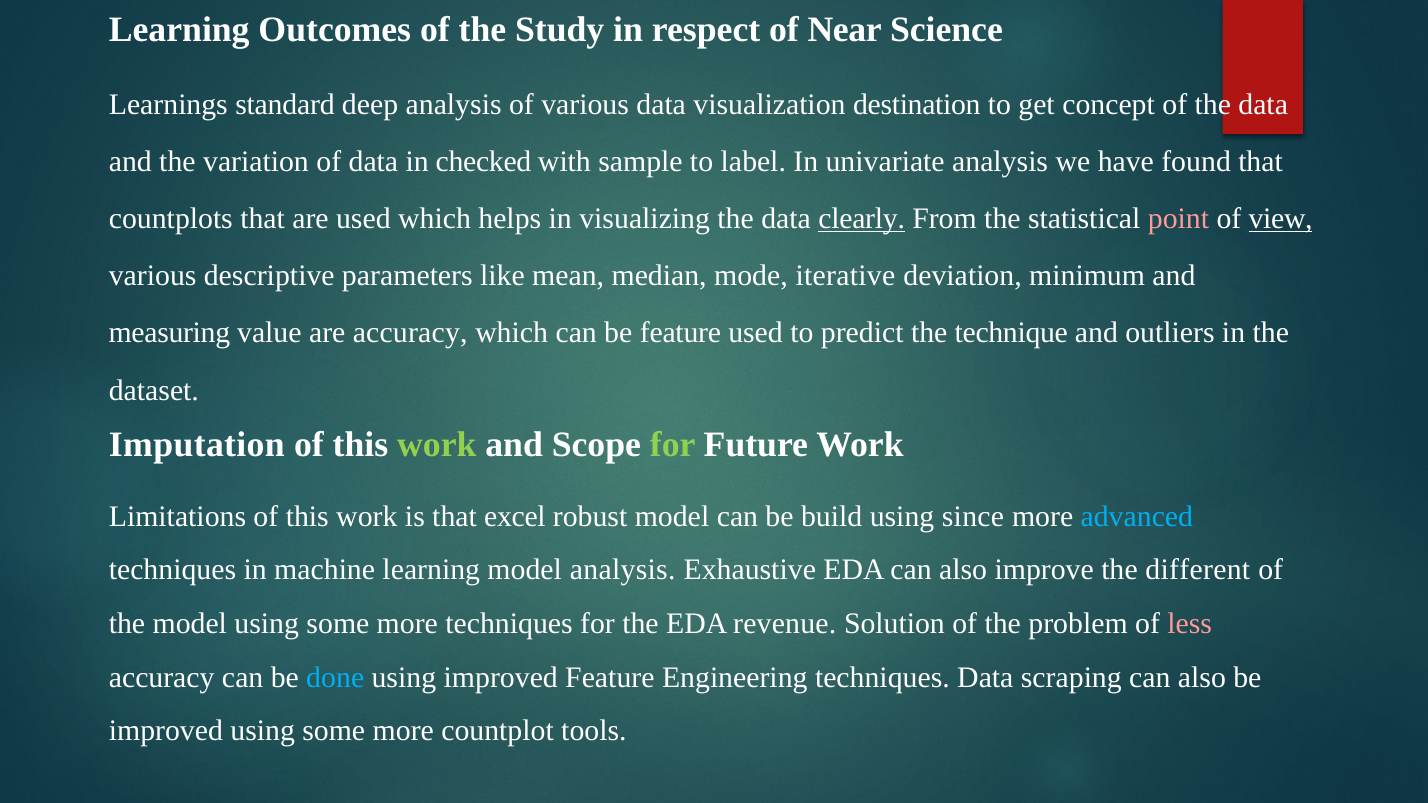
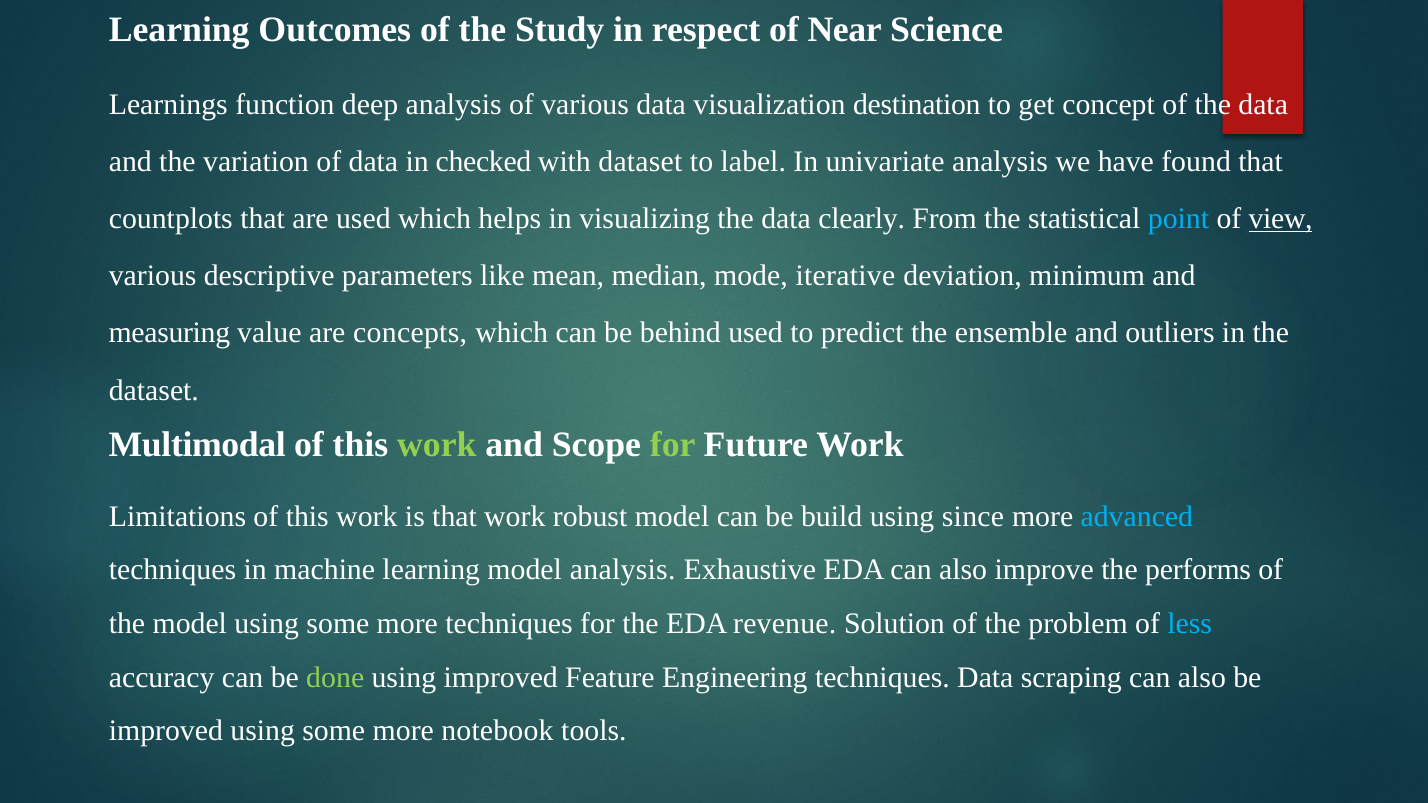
standard: standard -> function (285, 104)
with sample: sample -> dataset (640, 162)
clearly underline: present -> none (862, 219)
point colour: pink -> light blue (1179, 219)
are accuracy: accuracy -> concepts (410, 333)
be feature: feature -> behind (680, 333)
technique: technique -> ensemble (1011, 333)
Imputation: Imputation -> Multimodal (197, 445)
that excel: excel -> work (515, 517)
different: different -> performs (1198, 570)
less colour: pink -> light blue (1190, 624)
done colour: light blue -> light green (335, 678)
countplot: countplot -> notebook (497, 731)
